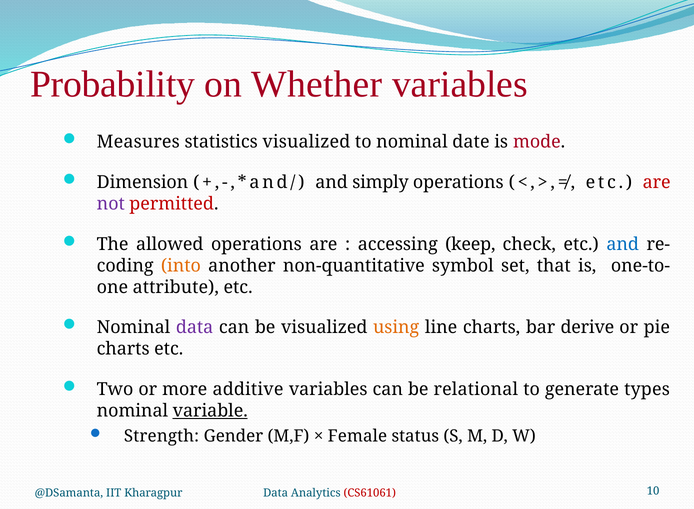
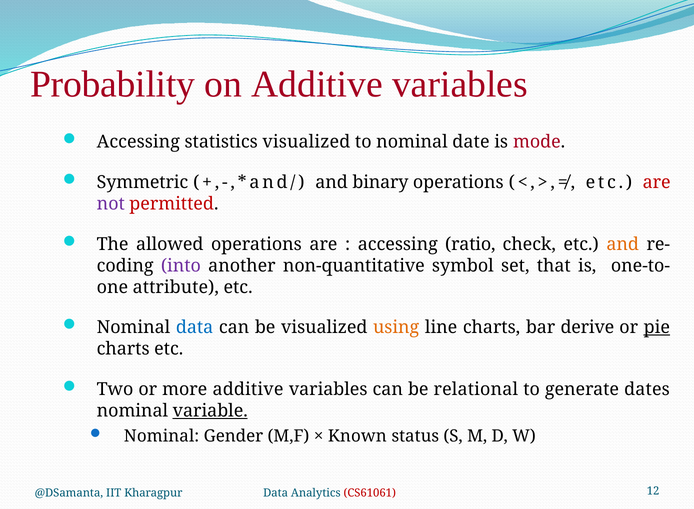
on Whether: Whether -> Additive (317, 84)
Measures: Measures -> Accessing (138, 142)
Dimension: Dimension -> Symmetric (142, 182)
simply: simply -> binary (380, 182)
keep: keep -> ratio (470, 244)
and colour: blue -> orange (623, 244)
into colour: orange -> purple (181, 265)
data colour: purple -> blue (195, 327)
pie underline: none -> present (657, 327)
types: types -> dates (647, 389)
Strength: Strength -> Nominal (162, 436)
Female: Female -> Known (357, 436)
10: 10 -> 12 (653, 490)
